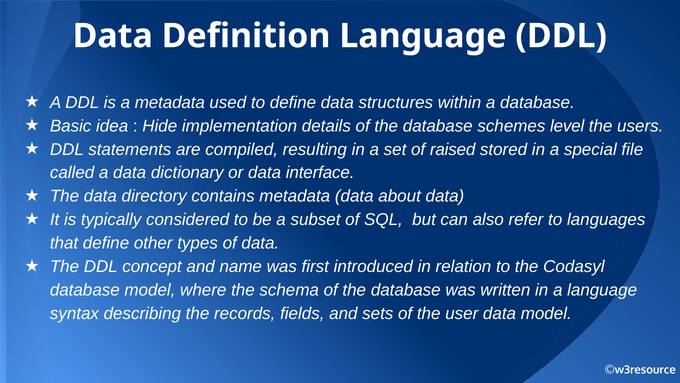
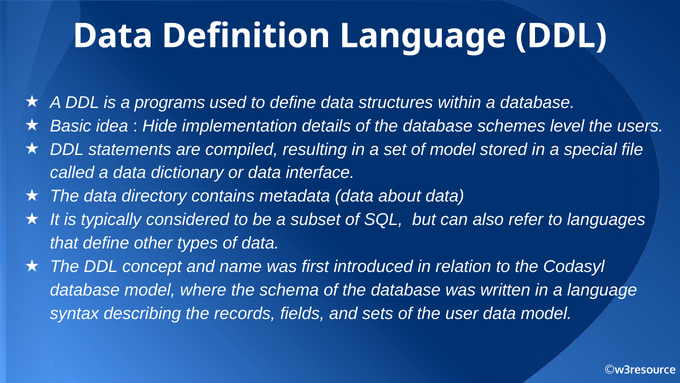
a metadata: metadata -> programs (170, 102)
of raised: raised -> model (453, 149)
